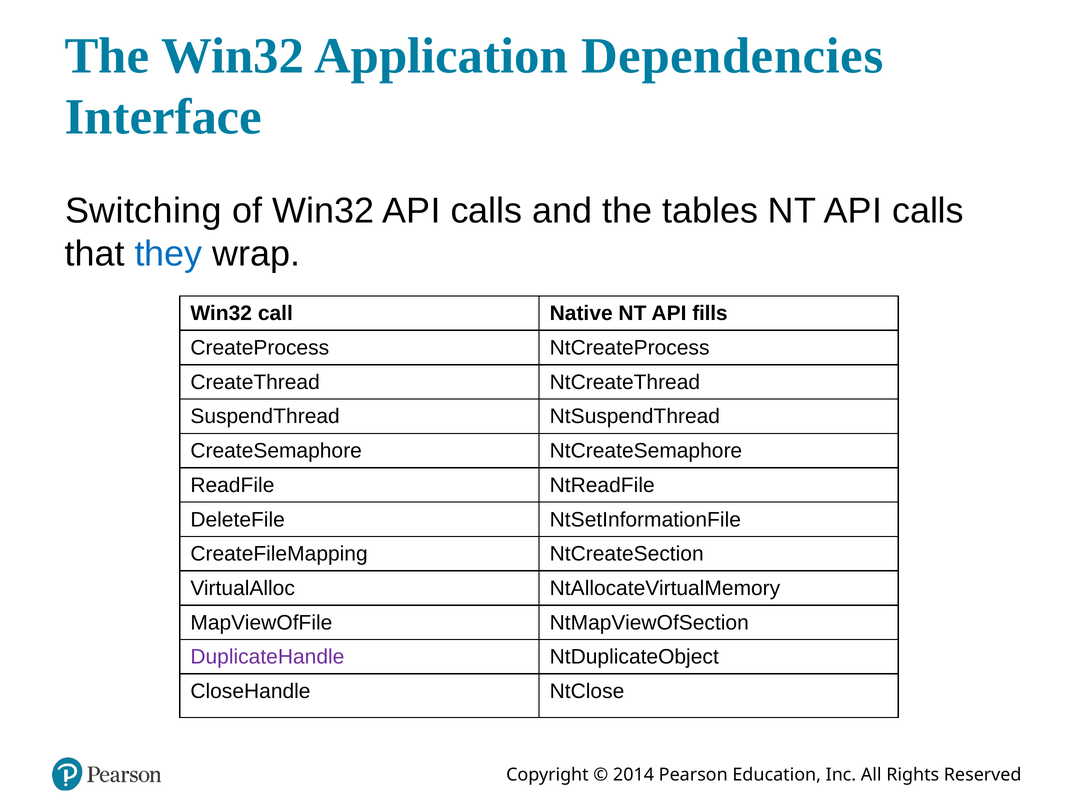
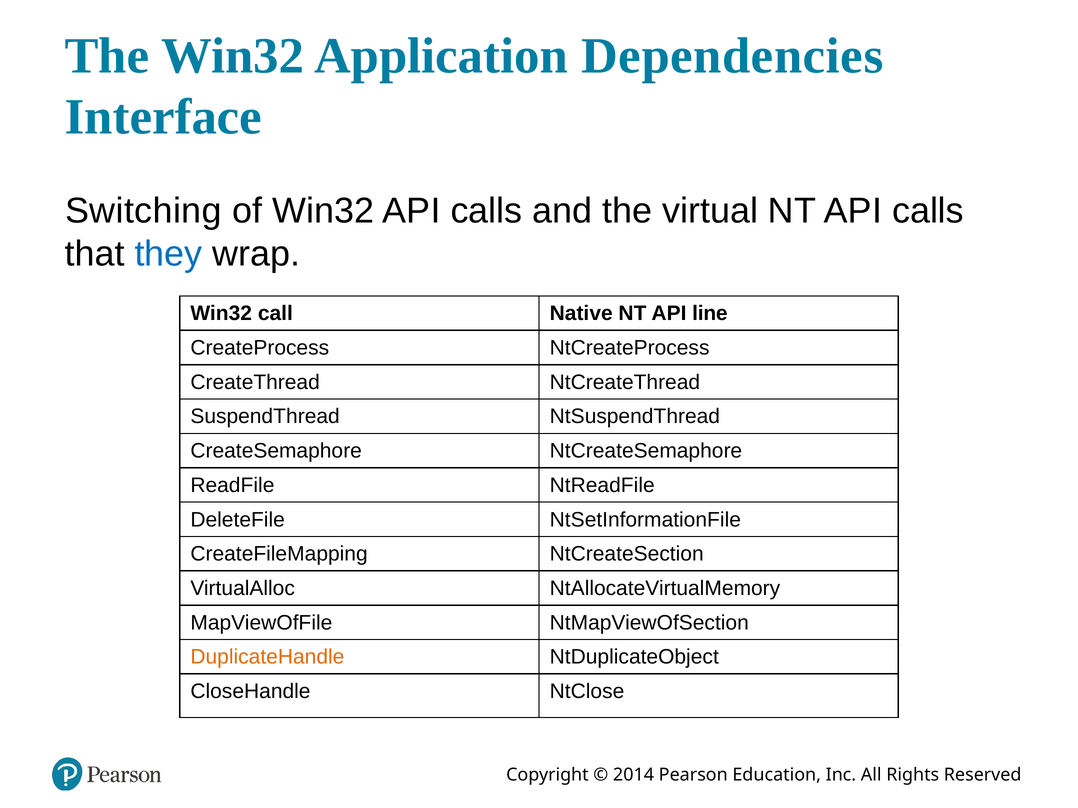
tables: tables -> virtual (710, 211)
fills: fills -> line (710, 314)
DuplicateHandle colour: purple -> orange (267, 657)
